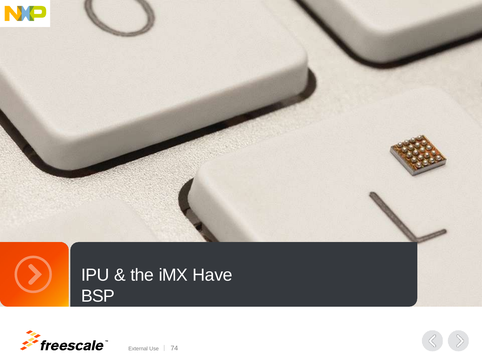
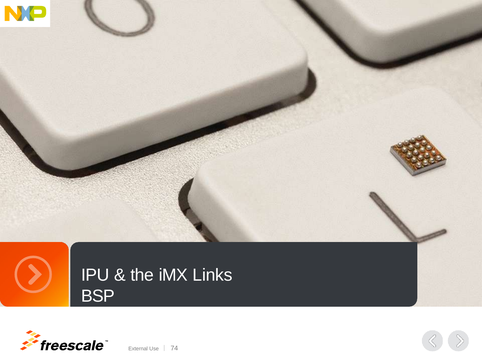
Have: Have -> Links (212, 275)
